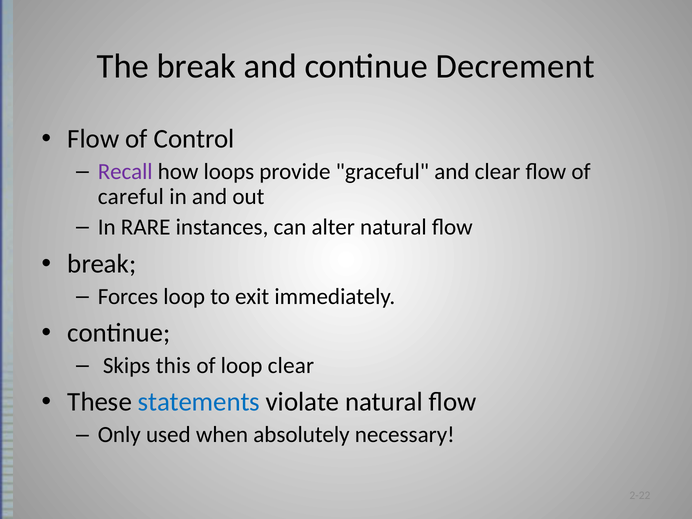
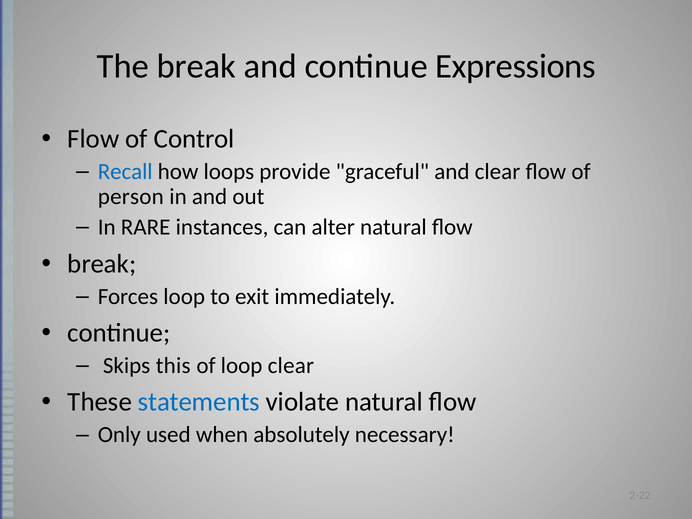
Decrement: Decrement -> Expressions (515, 66)
Recall colour: purple -> blue (125, 172)
careful: careful -> person (131, 197)
